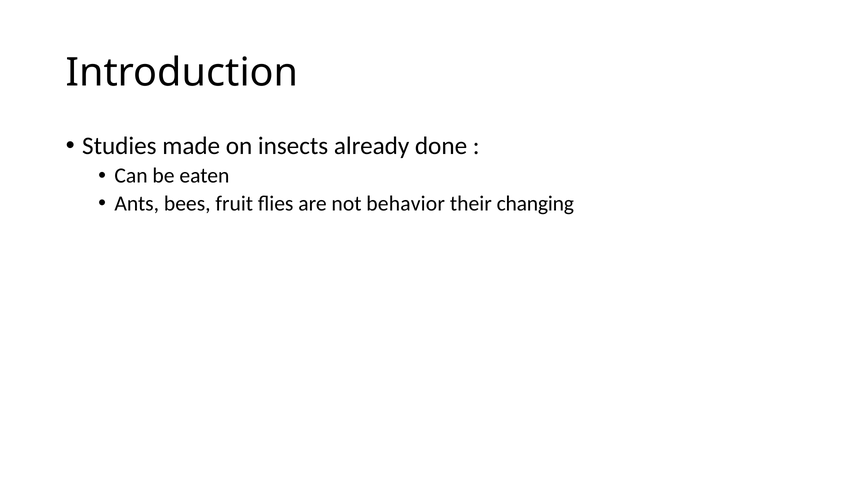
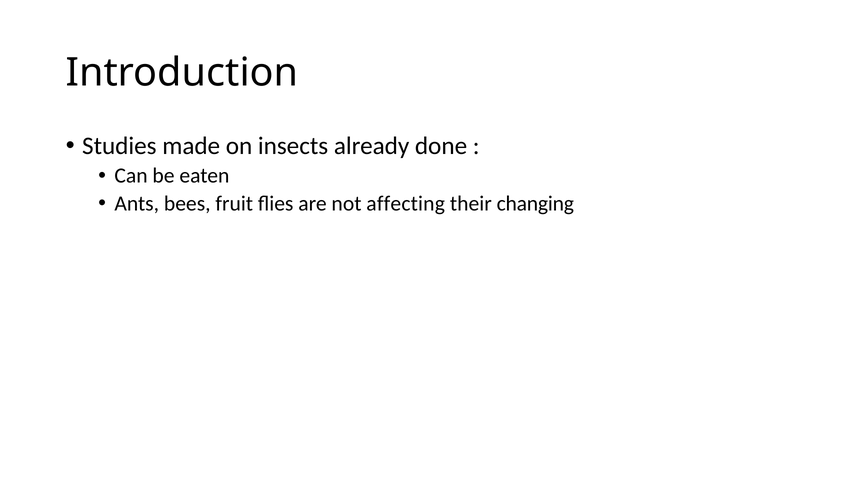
behavior: behavior -> affecting (406, 204)
